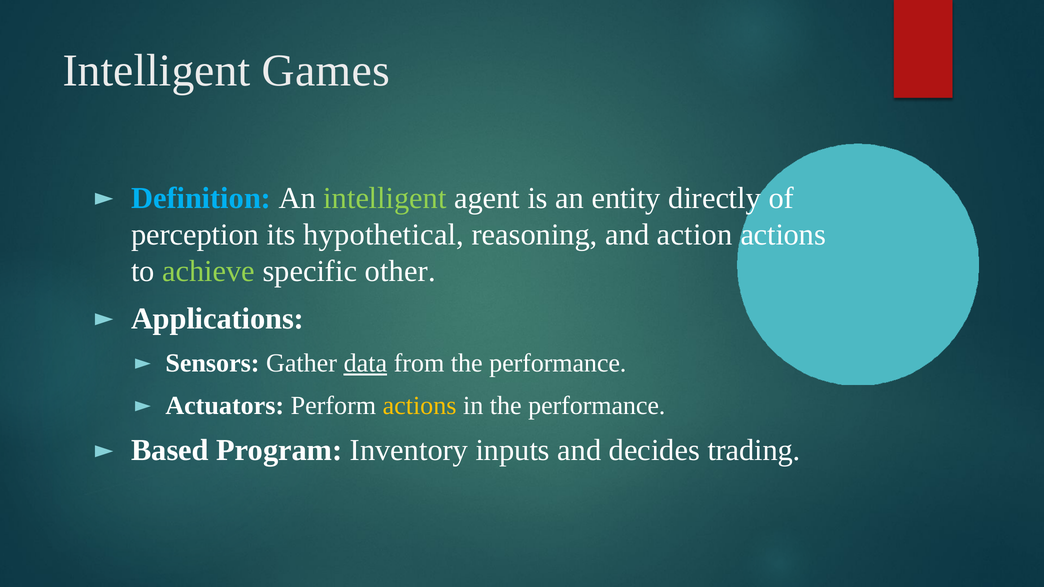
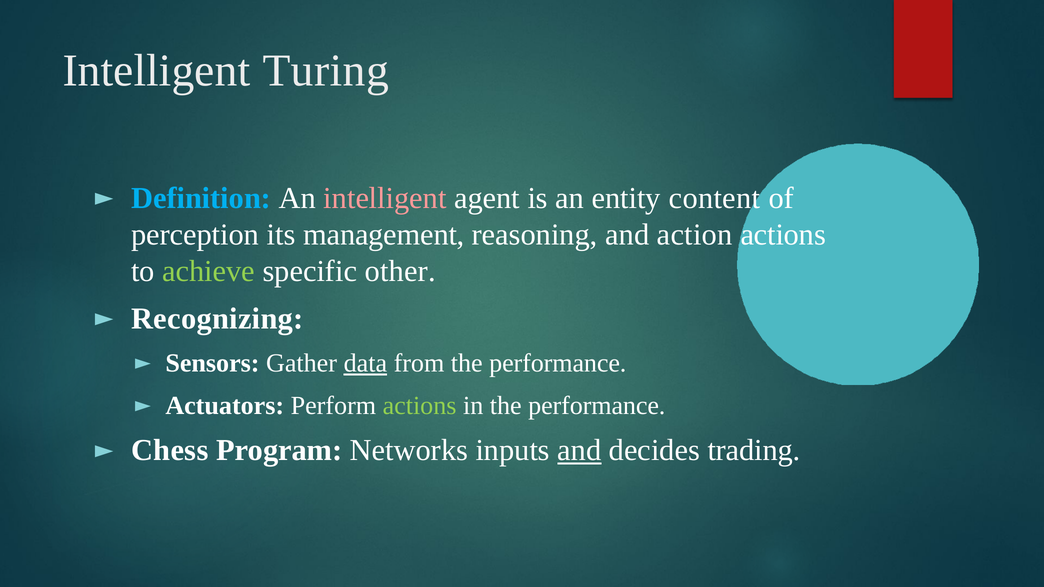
Games: Games -> Turing (326, 71)
intelligent colour: light green -> pink (385, 198)
directly: directly -> content (715, 198)
hypothetical: hypothetical -> management (384, 235)
Applications: Applications -> Recognizing (217, 319)
actions colour: yellow -> light green (420, 406)
Based: Based -> Chess (170, 451)
Inventory: Inventory -> Networks (409, 451)
and underline: none -> present (579, 451)
